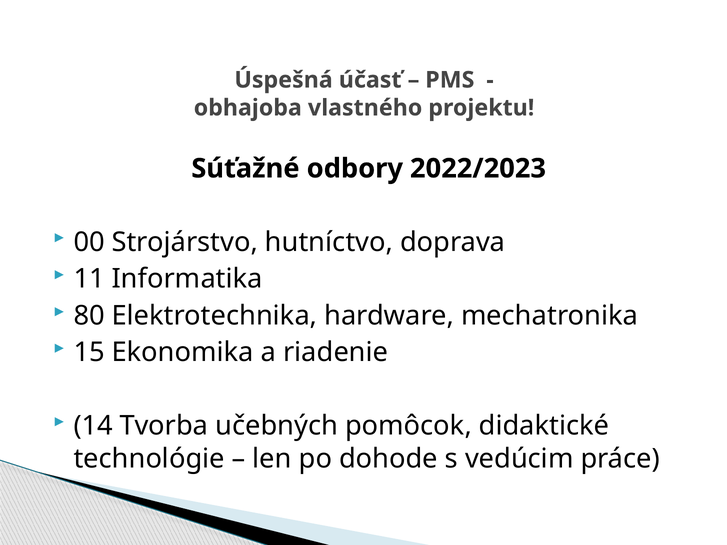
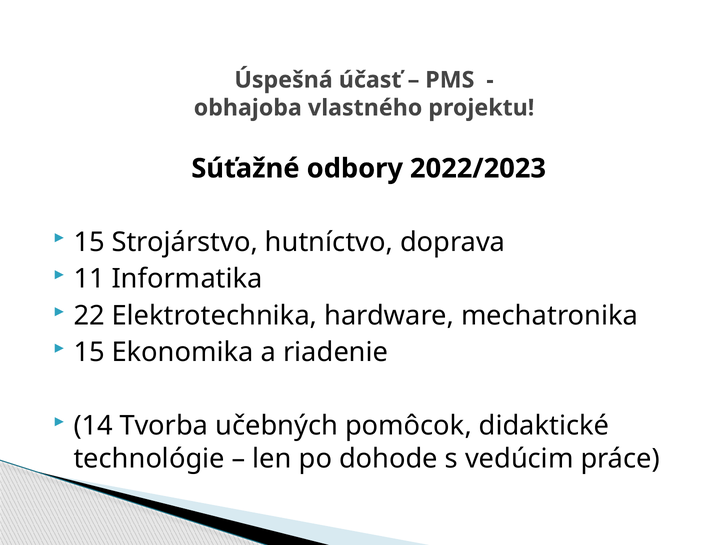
00: 00 -> 15 (89, 242)
80: 80 -> 22 (89, 316)
